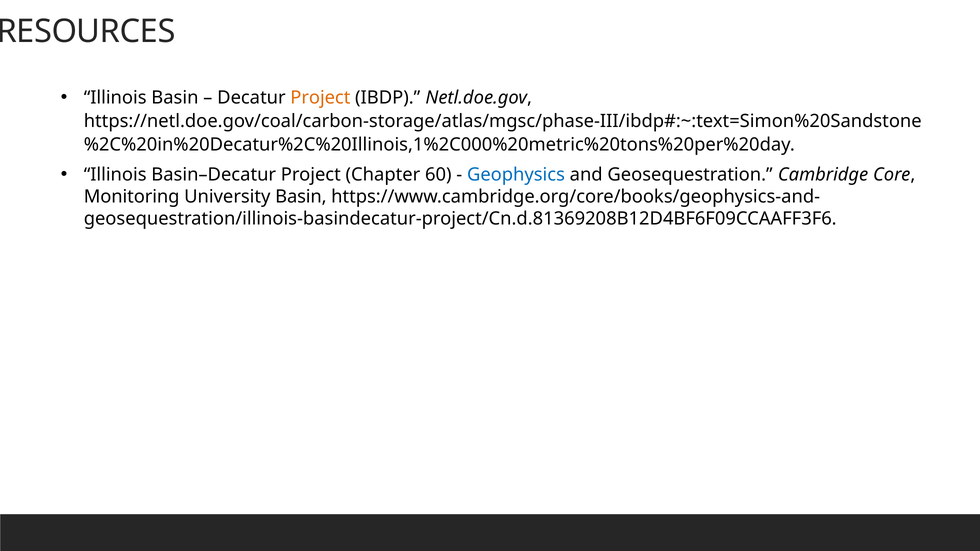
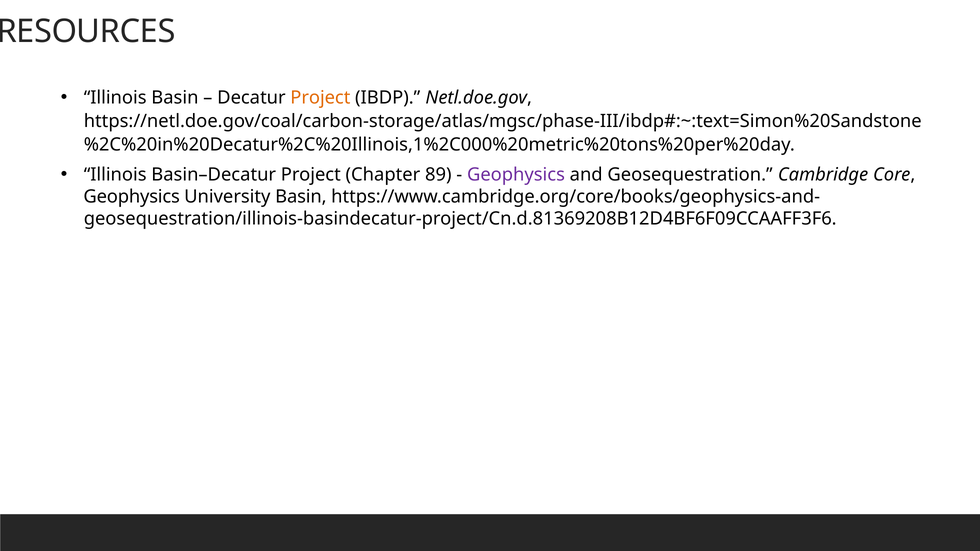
60: 60 -> 89 (438, 175)
Geophysics colour: blue -> purple (516, 175)
Monitoring: Monitoring -> Geophysics (132, 197)
